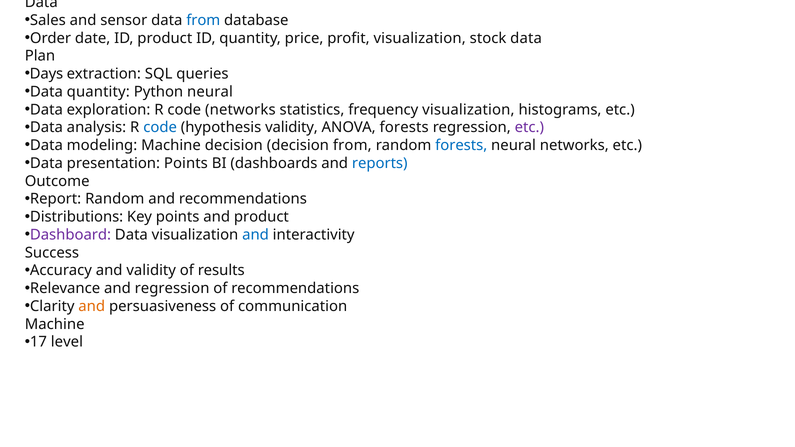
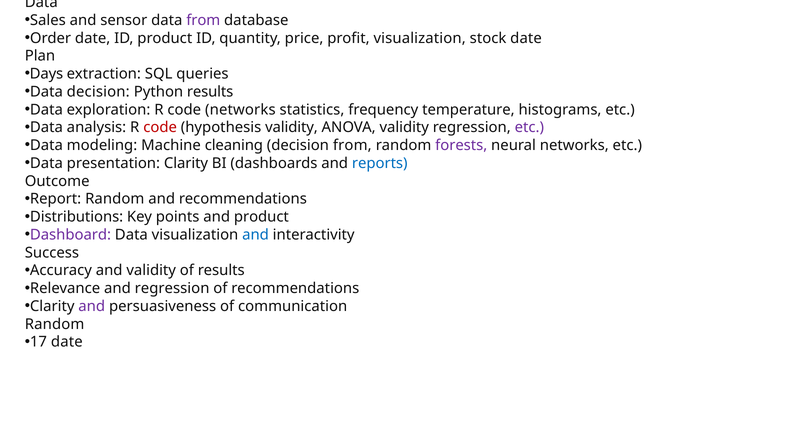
from colour: blue -> purple (203, 20)
stock data: data -> date (526, 38)
Data quantity: quantity -> decision (98, 92)
Python neural: neural -> results (210, 92)
frequency visualization: visualization -> temperature (468, 110)
code colour: blue -> red (160, 128)
ANOVA forests: forests -> validity (404, 128)
Machine decision: decision -> cleaning (234, 145)
forests colour: blue -> purple (461, 145)
presentation Points: Points -> Clarity (186, 163)
and colour: orange -> purple (92, 306)
Machine: Machine -> Random (55, 324)
17 level: level -> date (67, 342)
